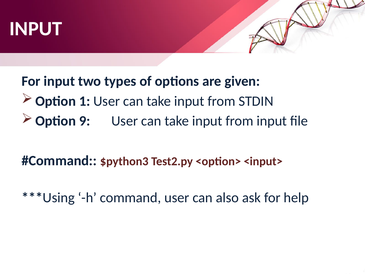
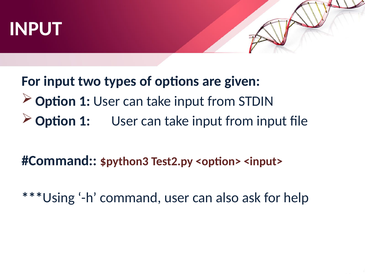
9: 9 -> 1 (85, 121)
